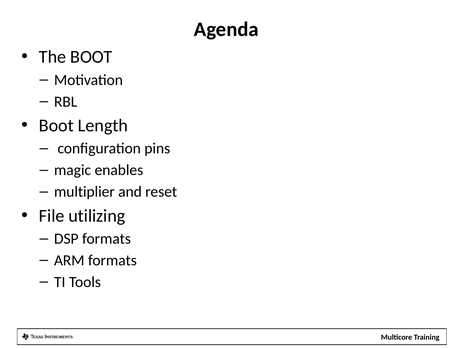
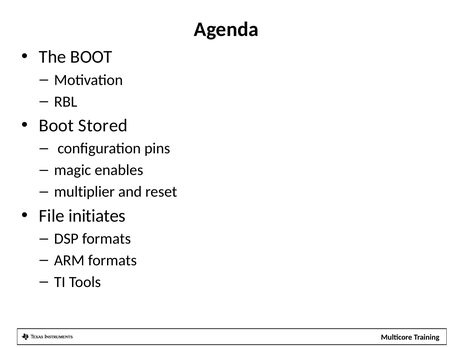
Length: Length -> Stored (103, 126)
utilizing: utilizing -> initiates (97, 216)
